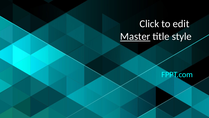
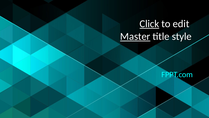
Click underline: none -> present (149, 24)
